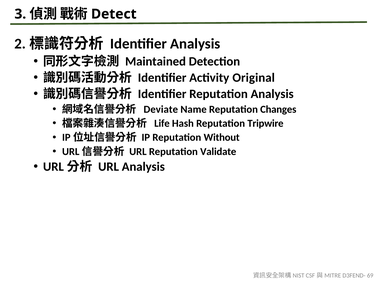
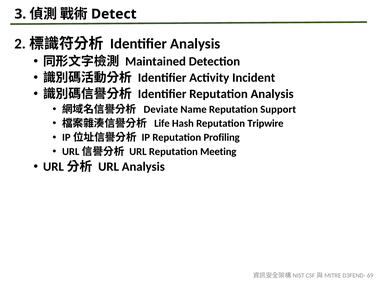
Original: Original -> Incident (254, 78)
Changes: Changes -> Support (278, 109)
Without: Without -> Profiling (222, 137)
Validate: Validate -> Meeting (218, 151)
